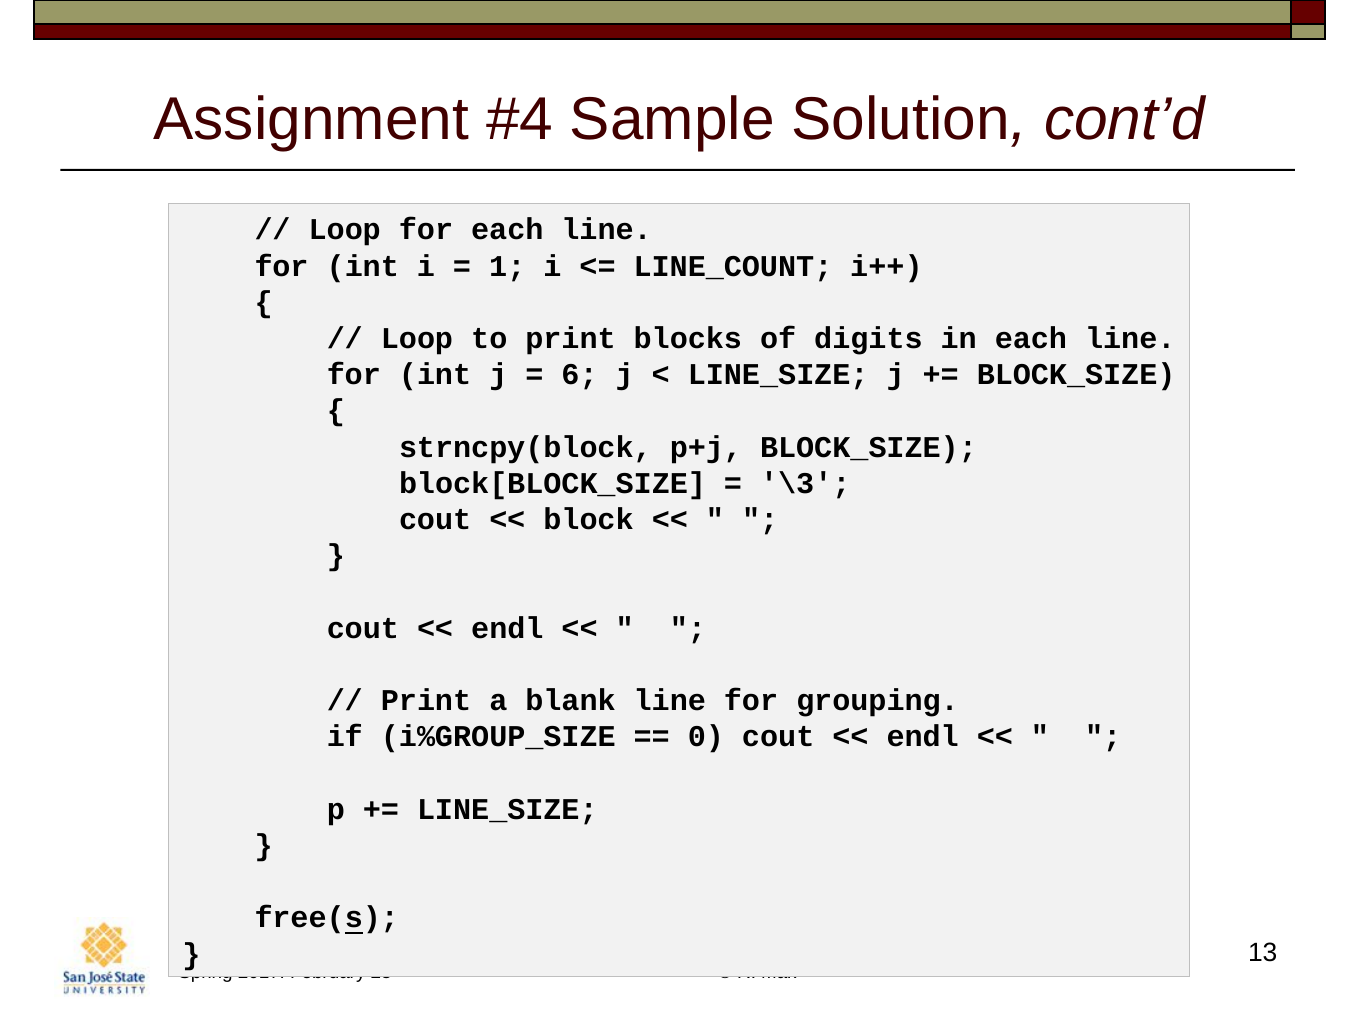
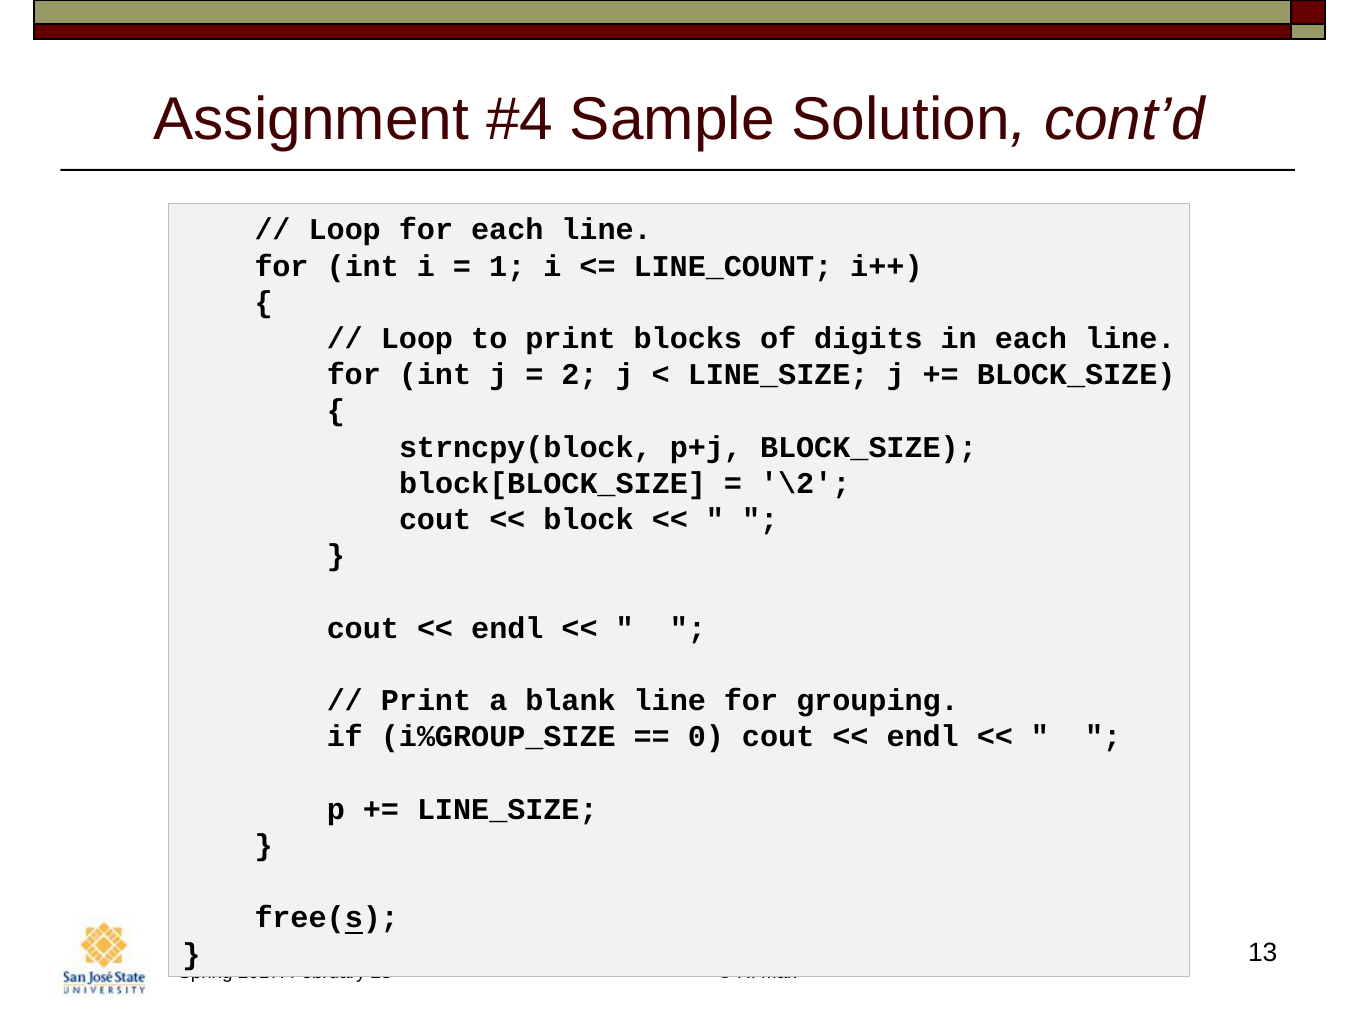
6: 6 -> 2 (580, 375)
\3: \3 -> \2 (805, 484)
